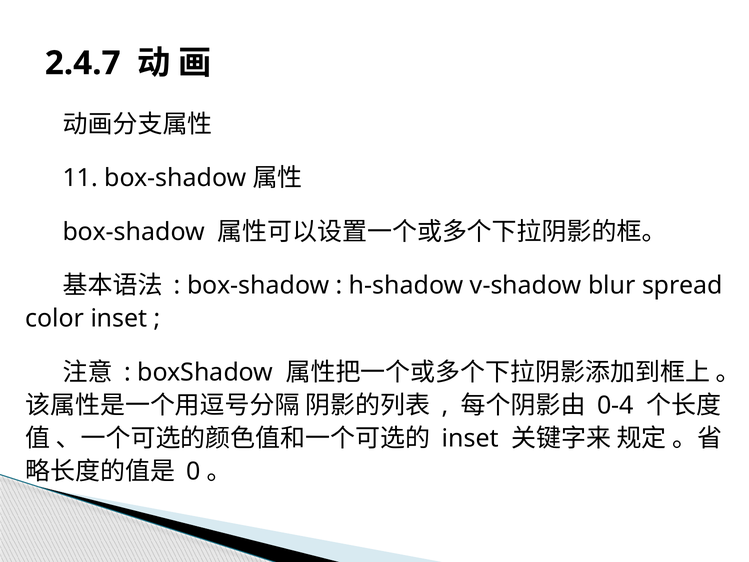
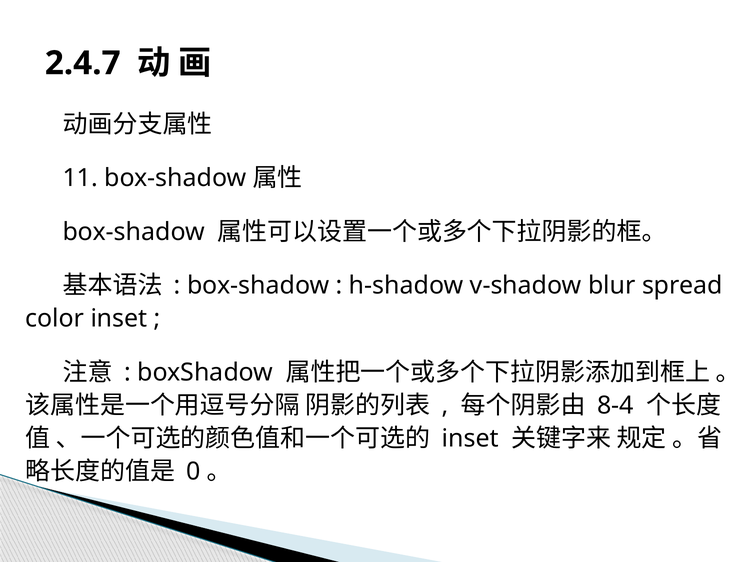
0-4: 0-4 -> 8-4 (615, 405)
